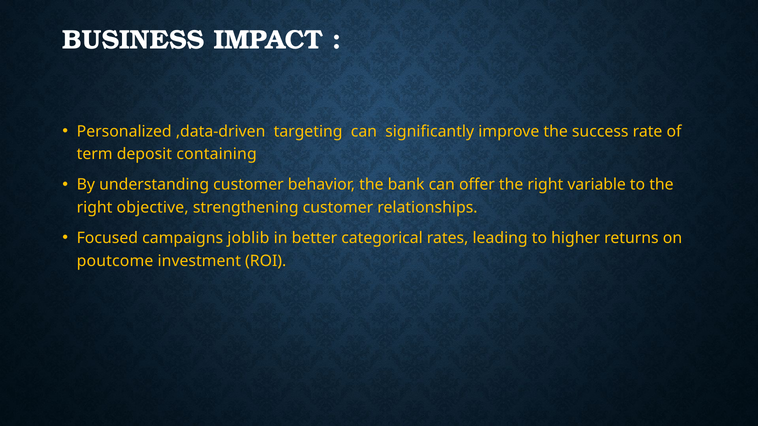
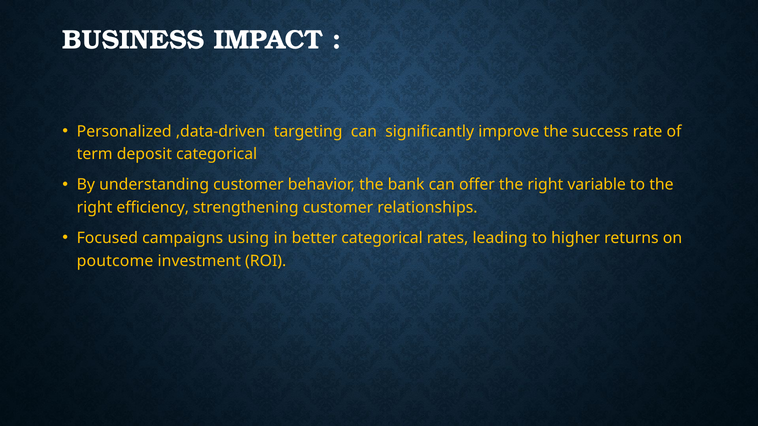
deposit containing: containing -> categorical (217, 154)
objective: objective -> efficiency (153, 208)
joblib: joblib -> using (248, 238)
